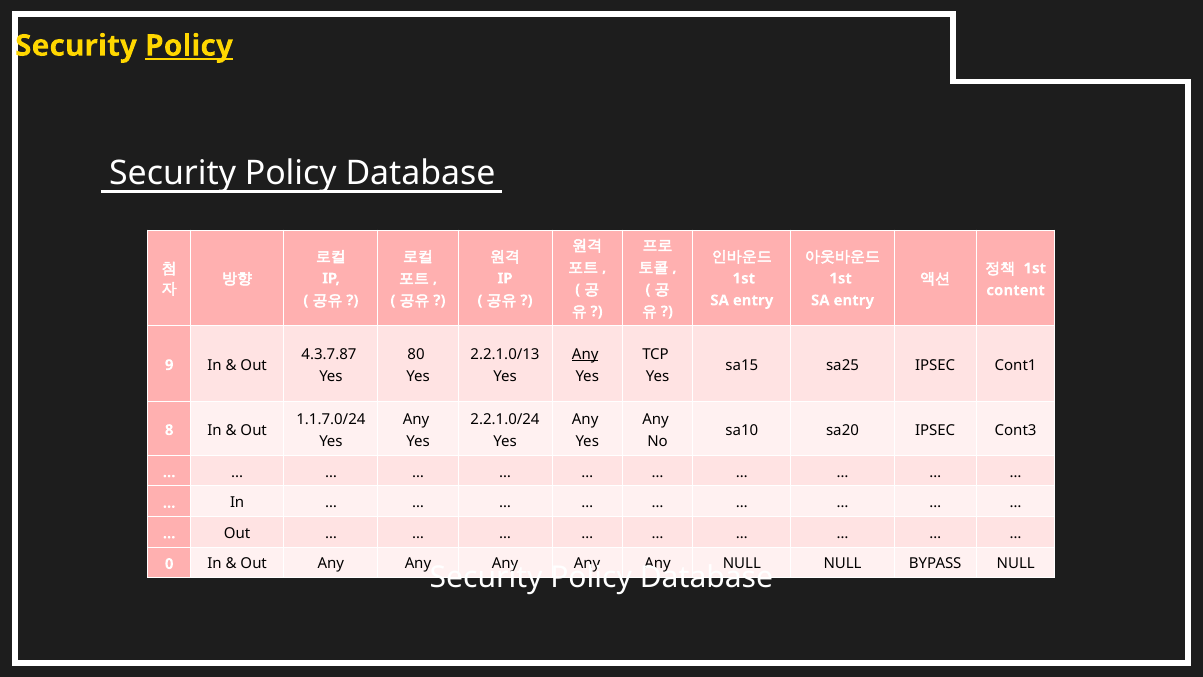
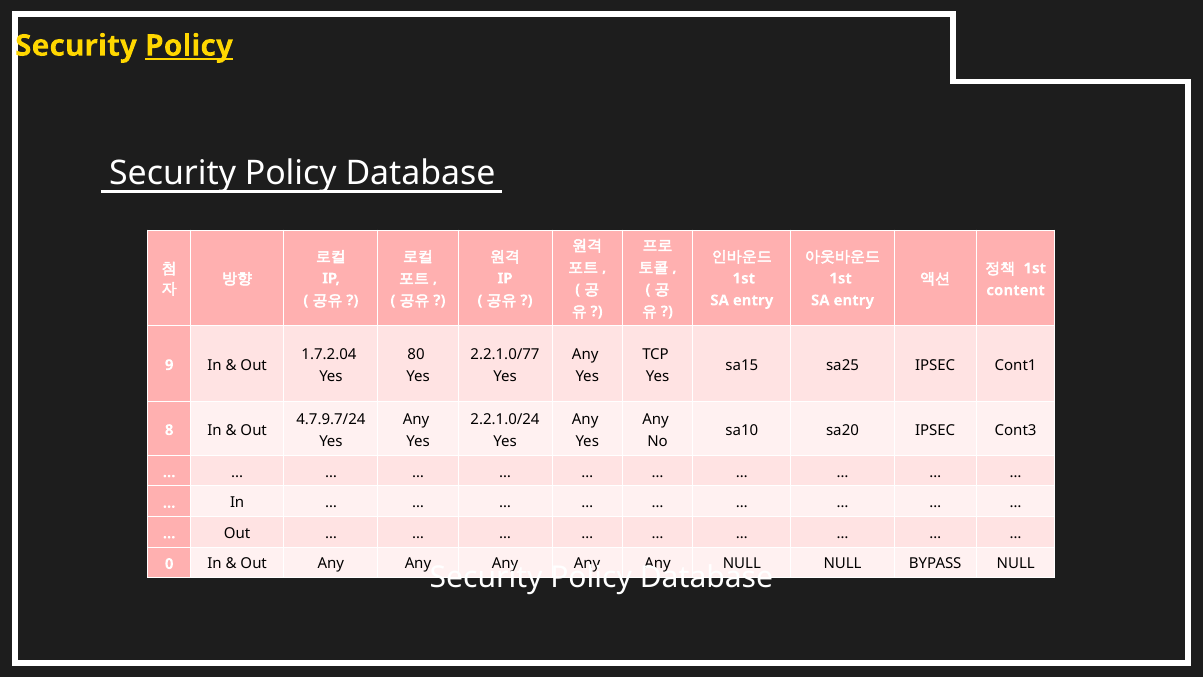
4.3.7.87: 4.3.7.87 -> 1.7.2.04 (329, 354)
2.2.1.0/13: 2.2.1.0/13 -> 2.2.1.0/77 (505, 354)
Any underline: present -> none (585, 354)
1.1.7.0/24: 1.1.7.0/24 -> 4.7.9.7/24 (331, 419)
